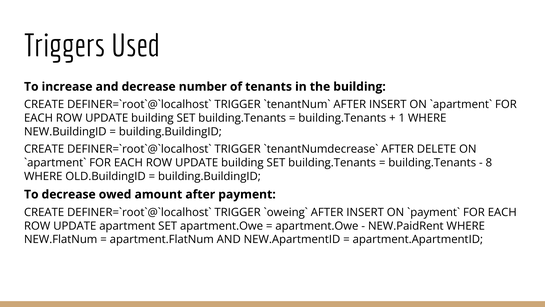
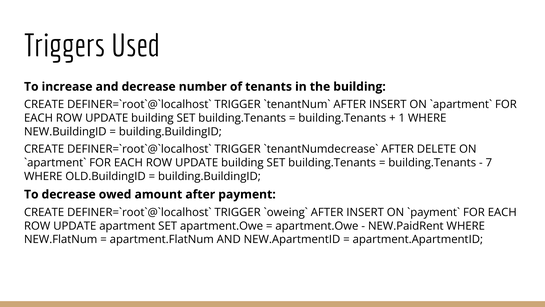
8: 8 -> 7 (489, 163)
